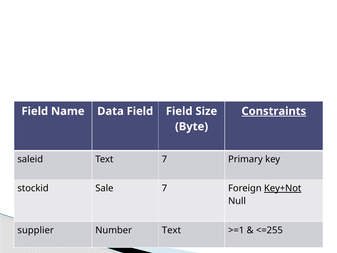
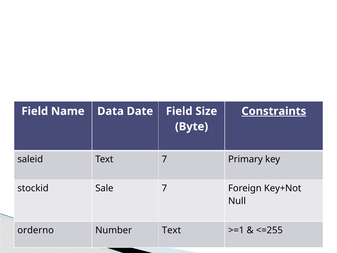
Data Field: Field -> Date (140, 111)
Key+Not underline: present -> none (283, 188)
supplier: supplier -> orderno (36, 230)
